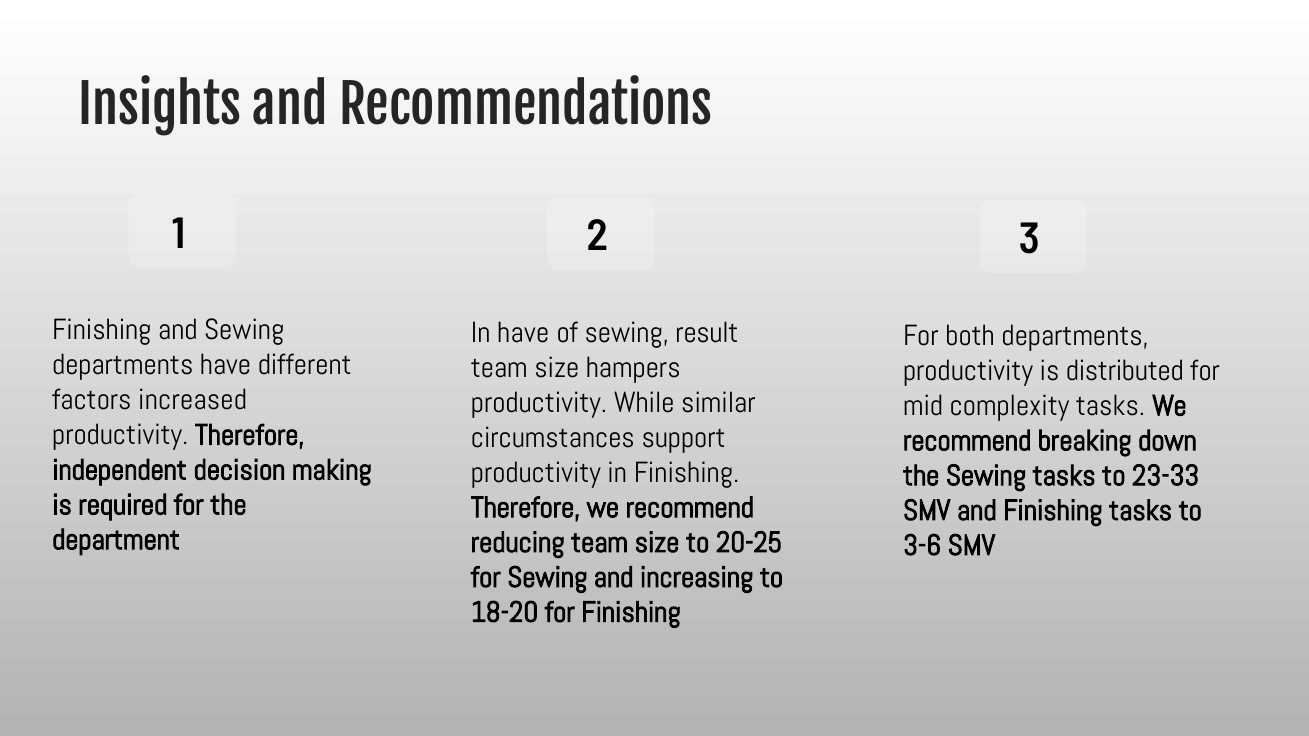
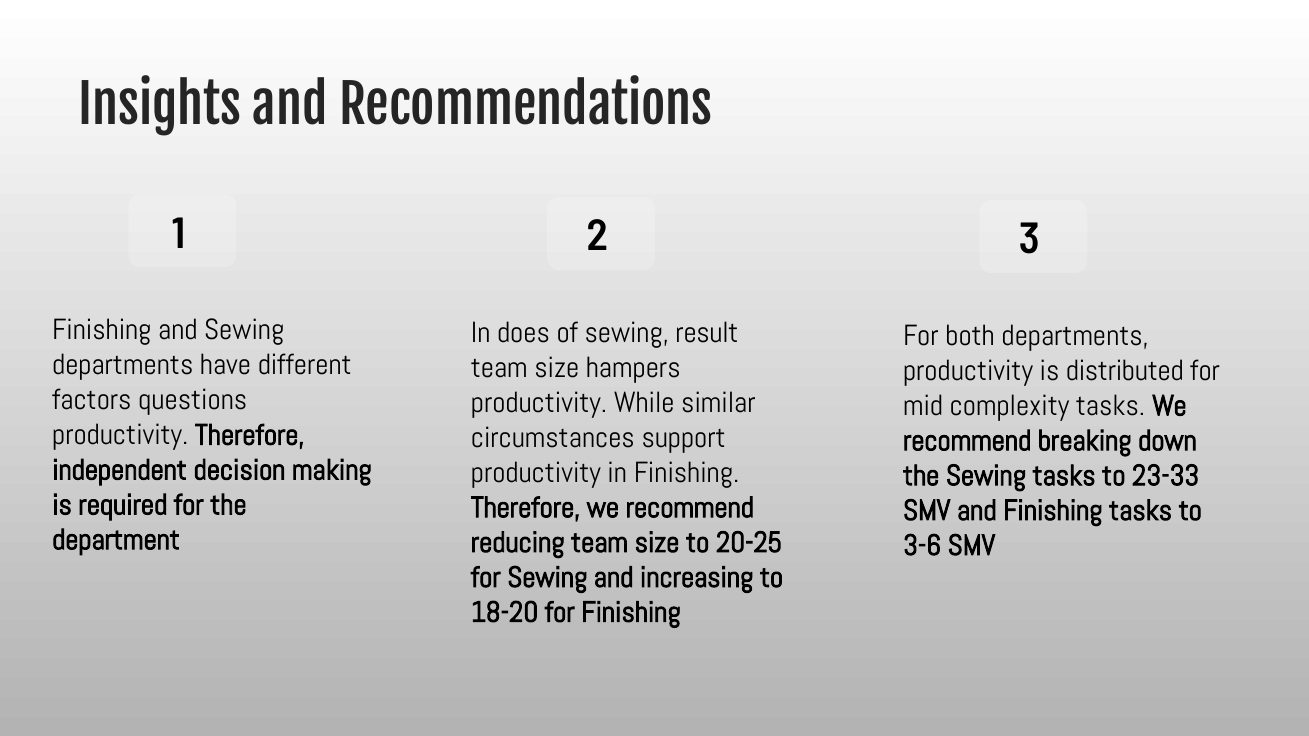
In have: have -> does (523, 333)
increased: increased -> questions (193, 400)
